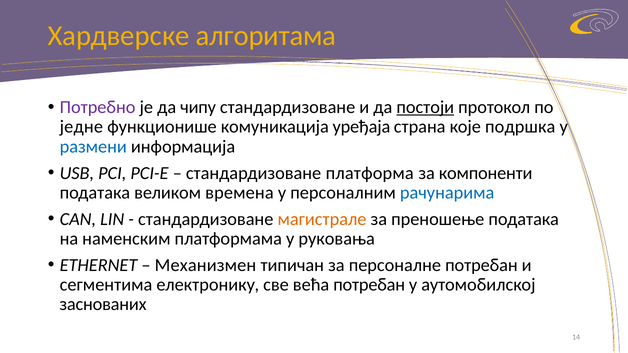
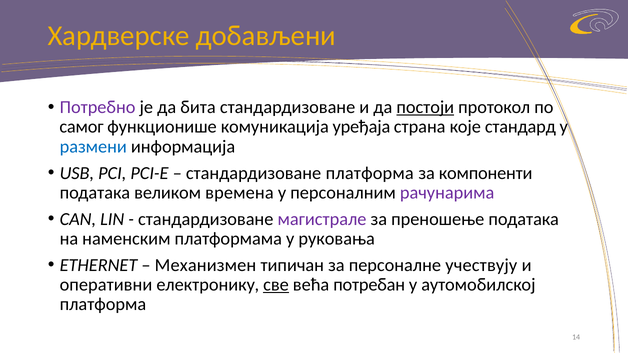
алгоритама: алгоритама -> добављени (266, 36)
чипу: чипу -> бита (198, 107)
једне: једне -> самог (82, 127)
подршка: подршка -> стандард (520, 127)
рачунарима colour: blue -> purple (447, 193)
магистрале colour: orange -> purple (322, 219)
персоналне потребан: потребан -> учествују (481, 265)
сегментима: сегментима -> оперативни (106, 285)
све underline: none -> present (276, 285)
заснованих: заснованих -> платформа (103, 305)
